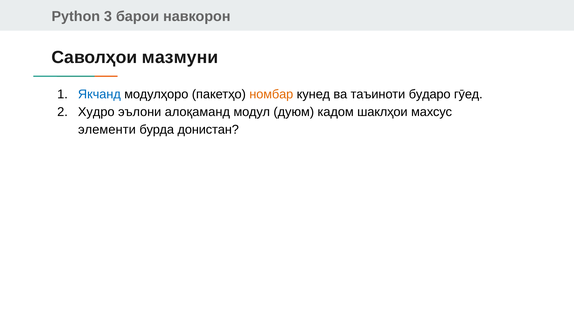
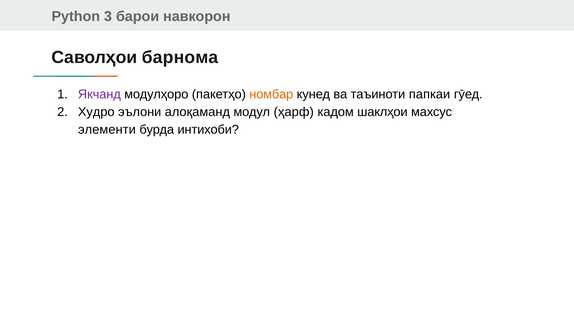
мазмуни: мазмуни -> барнома (180, 57)
Якчанд colour: blue -> purple (99, 94)
бударо: бударо -> папкаи (430, 94)
дуюм: дуюм -> ҳарф (294, 112)
донистан: донистан -> интихоби (208, 130)
